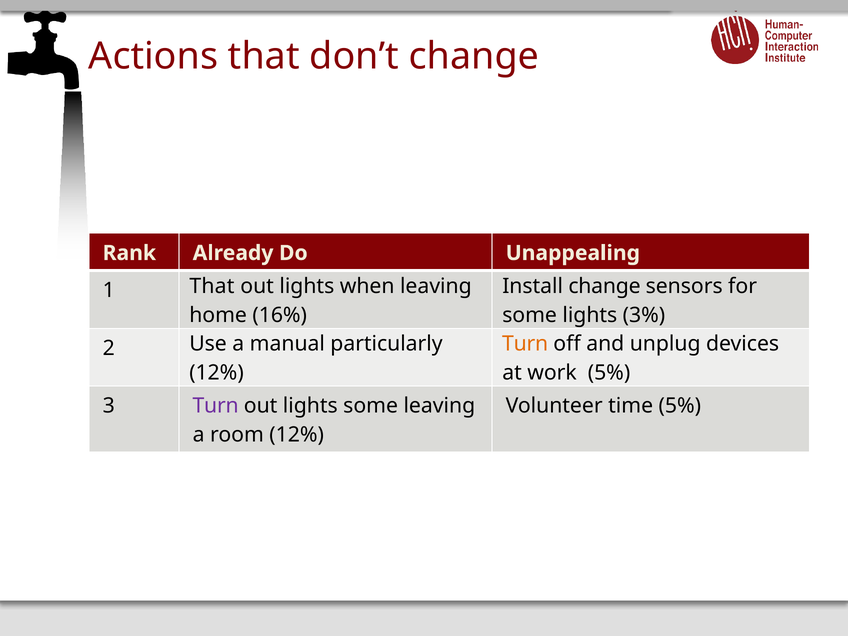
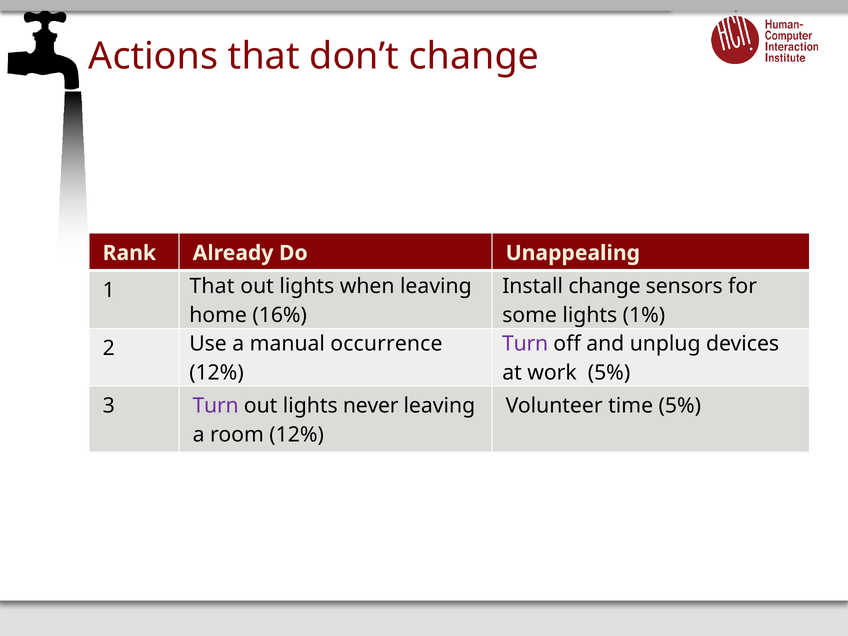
3%: 3% -> 1% (644, 315)
Turn colour: orange -> purple (525, 344)
particularly: particularly -> occurrence (386, 344)
lights some: some -> never (371, 406)
